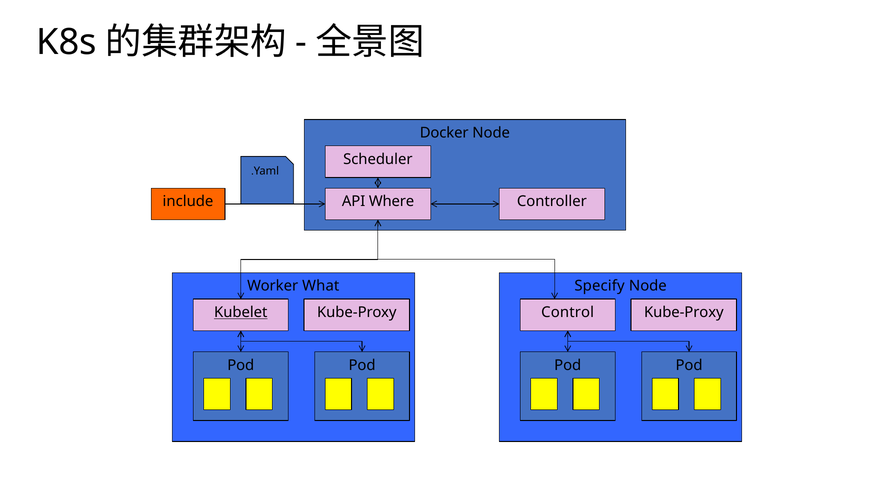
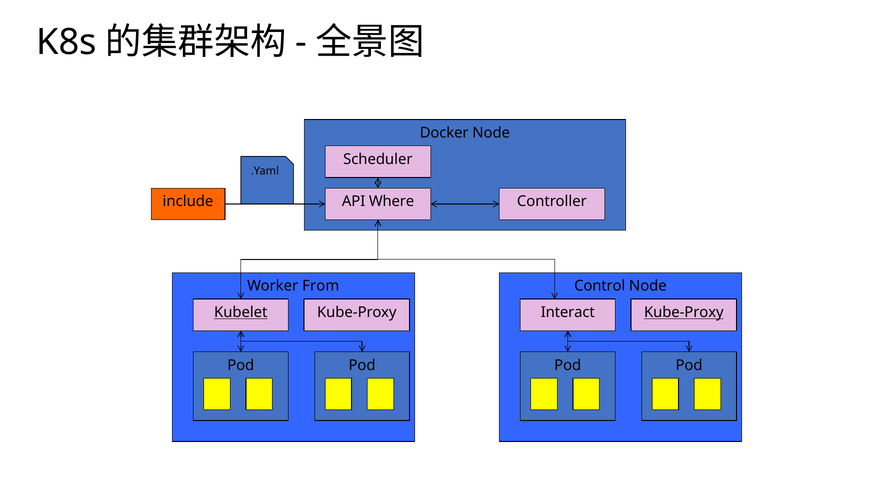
What: What -> From (321, 286)
Specify: Specify -> Control (600, 286)
Control: Control -> Interact (568, 312)
Kube-Proxy underline: none -> present (684, 312)
